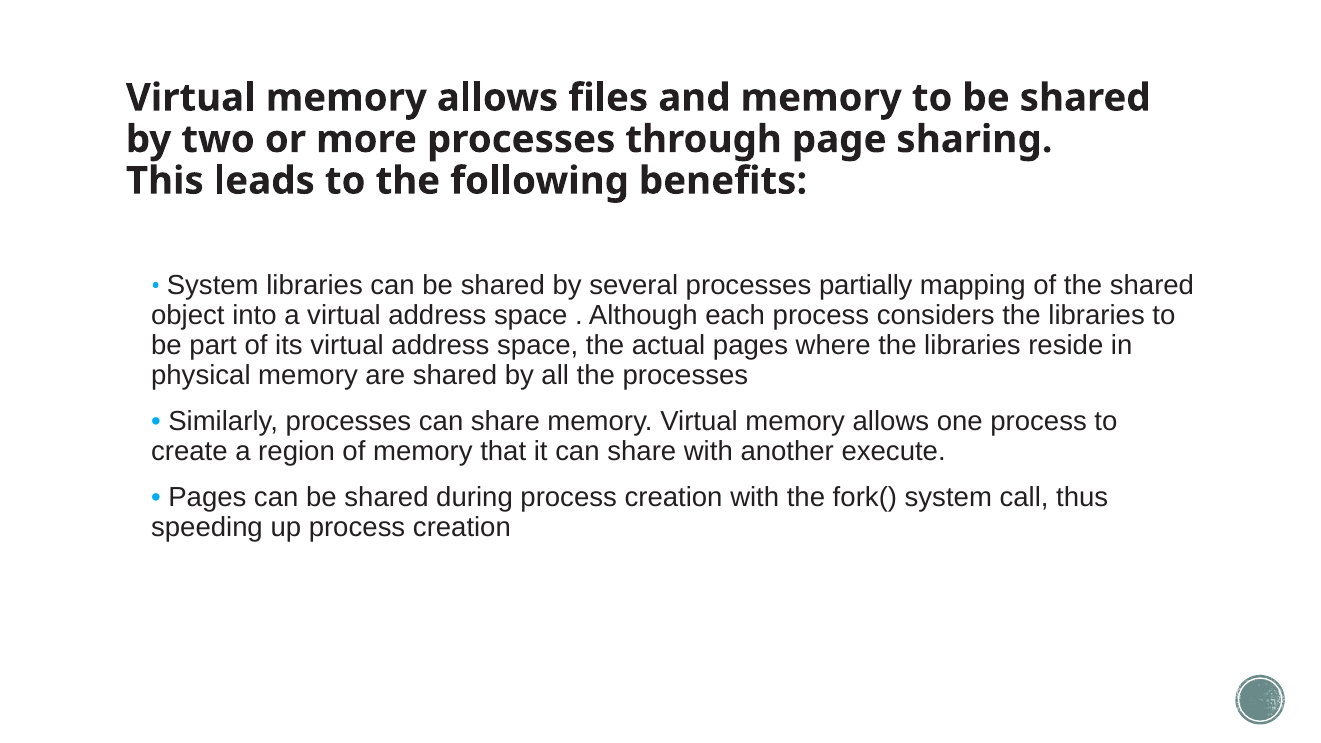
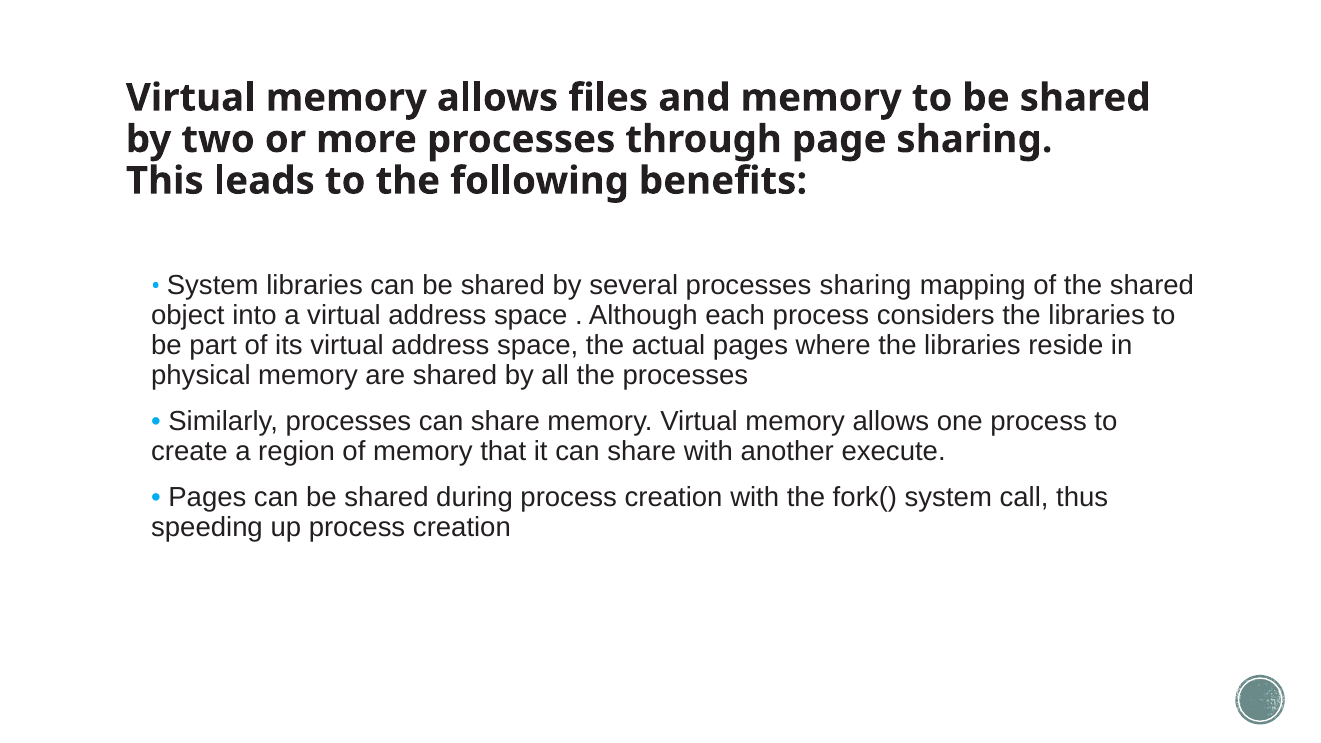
processes partially: partially -> sharing (866, 286)
